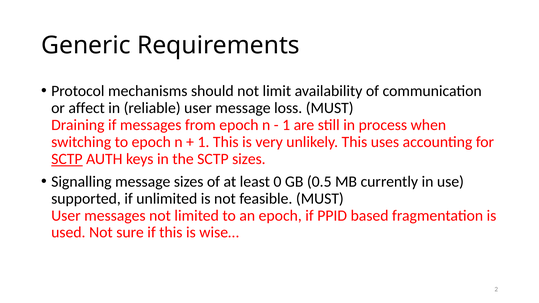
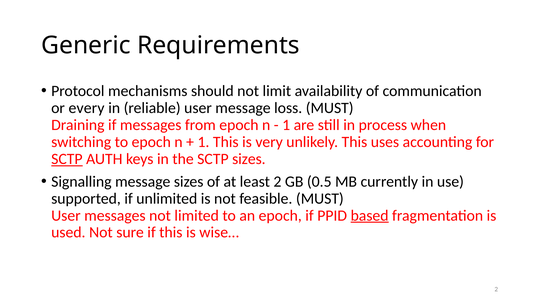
affect: affect -> every (86, 108)
least 0: 0 -> 2 (277, 182)
based underline: none -> present (370, 216)
